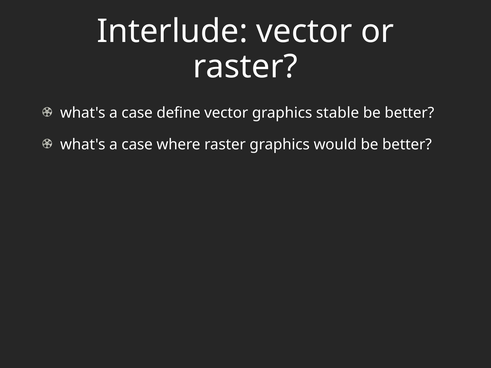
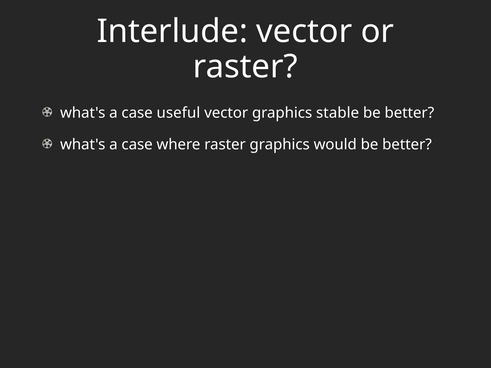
define: define -> useful (178, 113)
